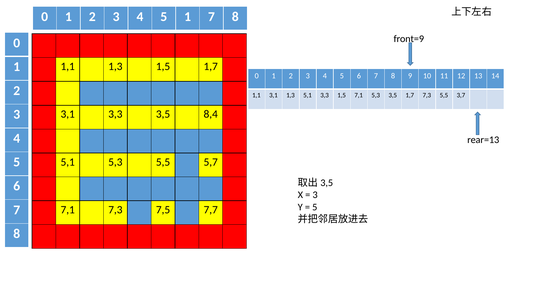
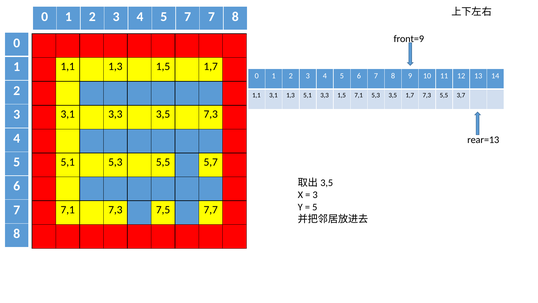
5 1: 1 -> 7 (188, 17)
3,5 8,4: 8,4 -> 7,3 (211, 114)
